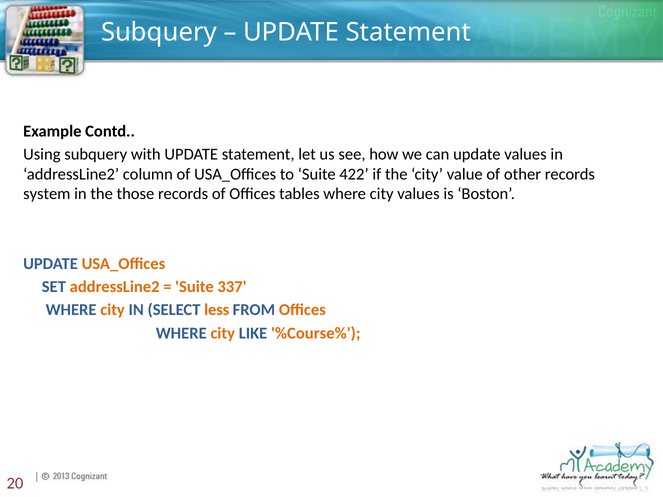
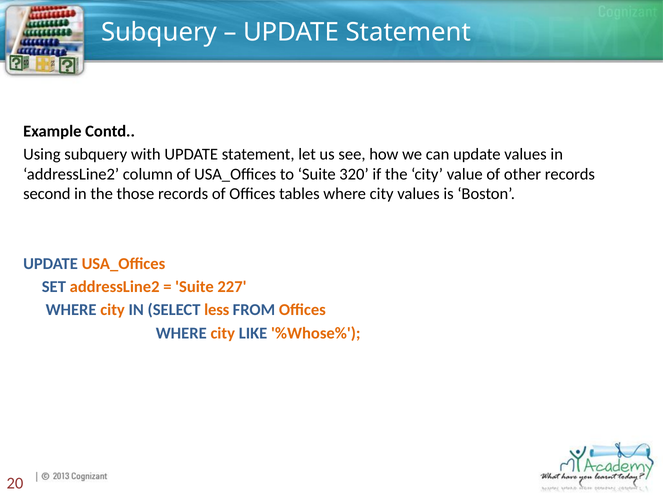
422: 422 -> 320 (354, 174)
system: system -> second (47, 194)
337: 337 -> 227 (232, 287)
%Course%: %Course% -> %Whose% (316, 333)
